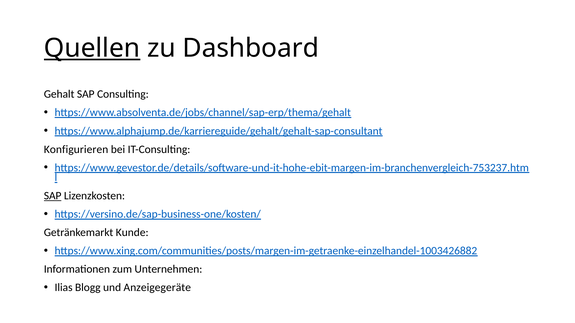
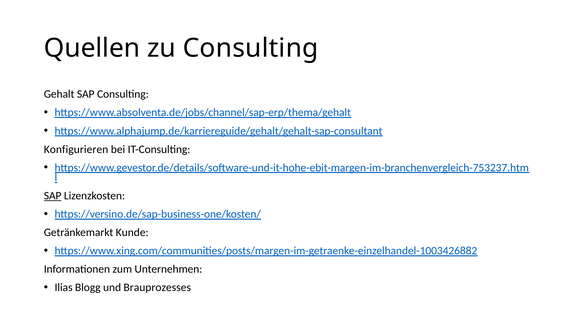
Quellen underline: present -> none (92, 48)
zu Dashboard: Dashboard -> Consulting (251, 48)
Anzeigegeräte: Anzeigegeräte -> Brauprozesses (157, 288)
